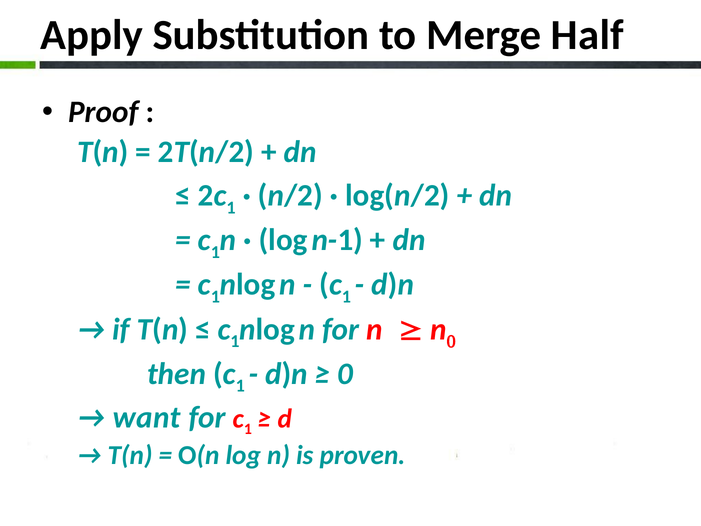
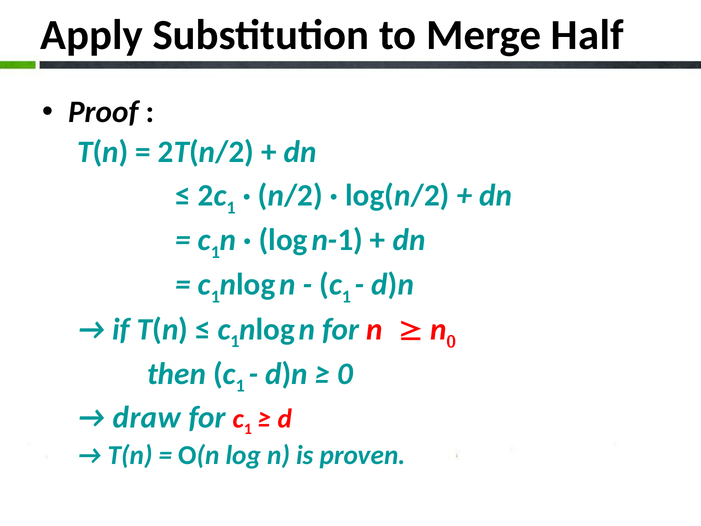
want: want -> draw (147, 417)
